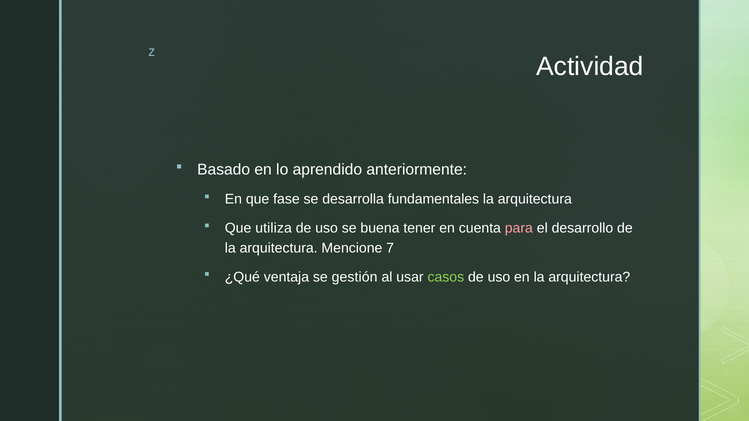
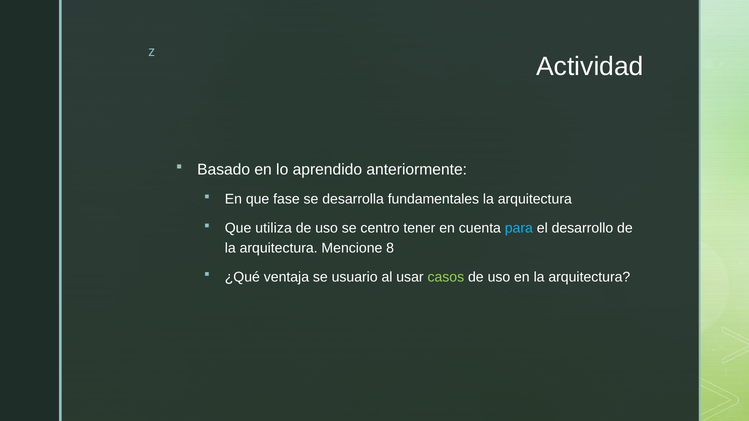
buena: buena -> centro (380, 228)
para colour: pink -> light blue (519, 228)
7: 7 -> 8 (390, 248)
gestión: gestión -> usuario (355, 277)
